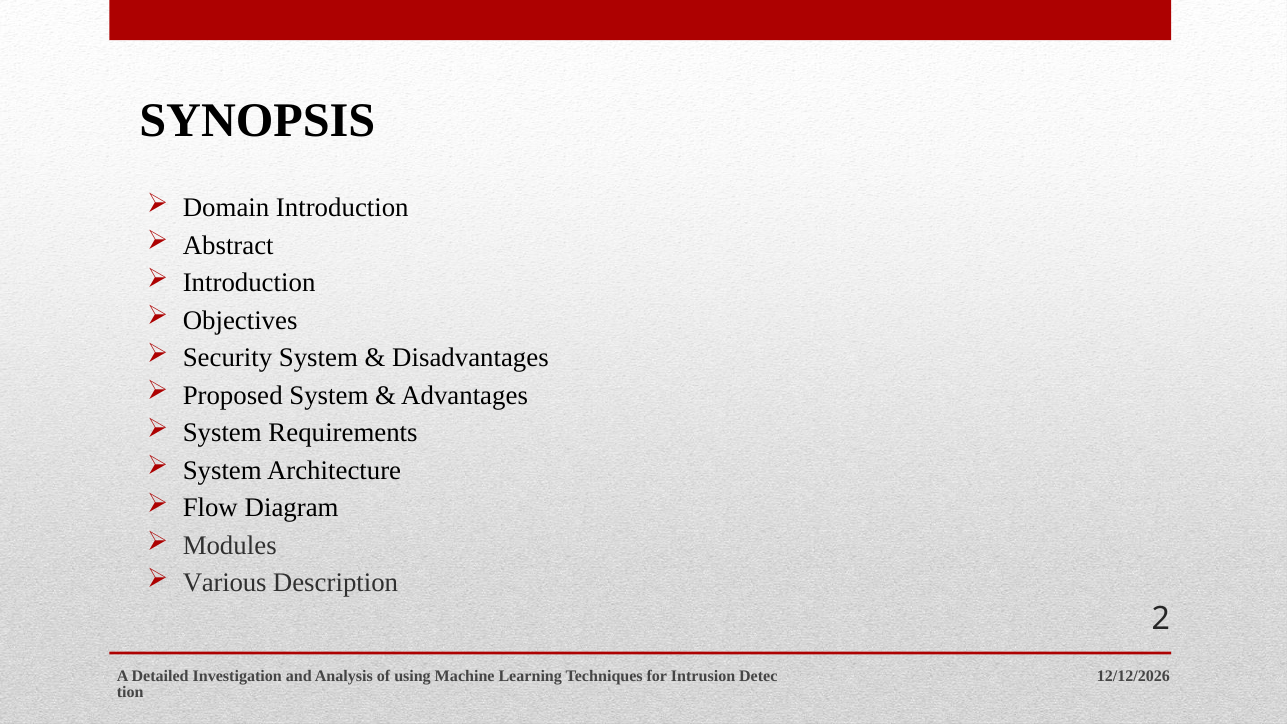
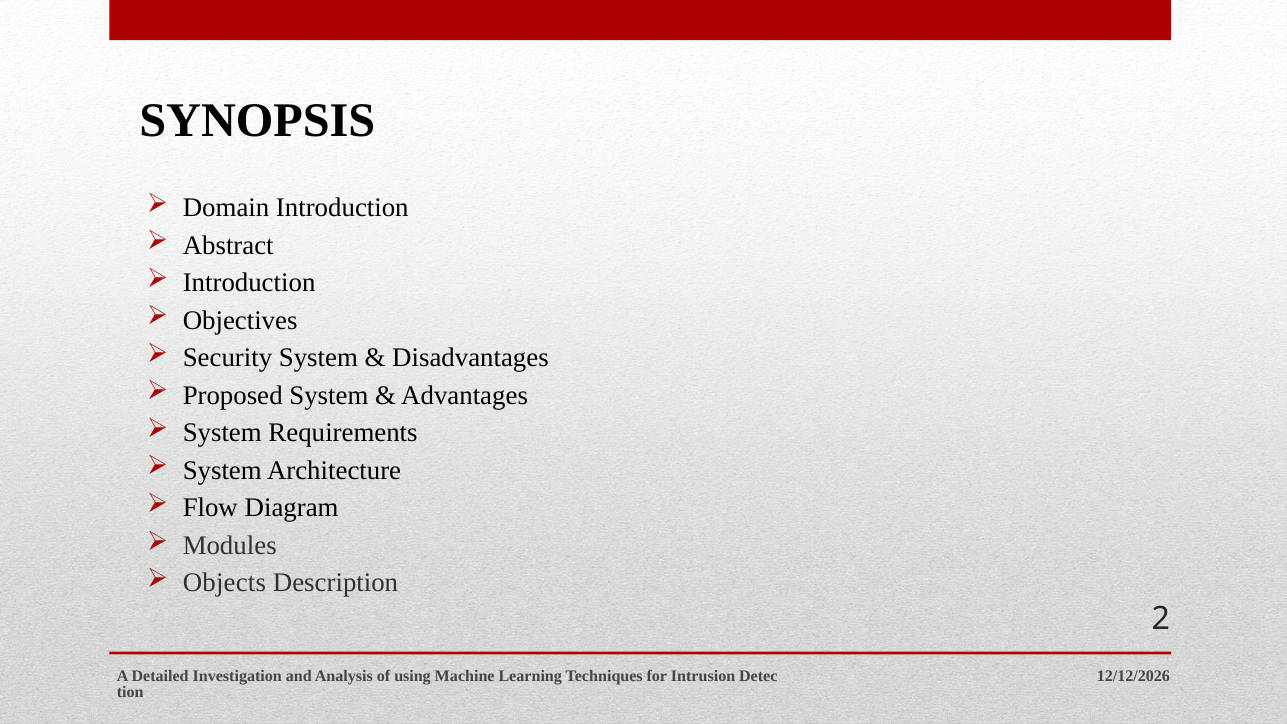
Various: Various -> Objects (224, 583)
